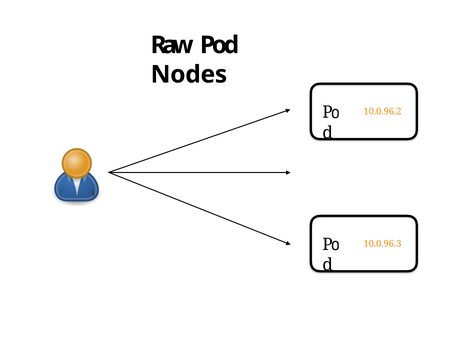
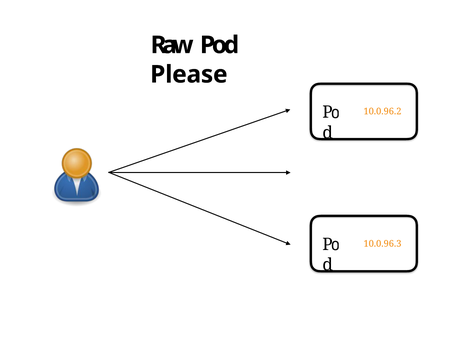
Nodes: Nodes -> Please (189, 74)
